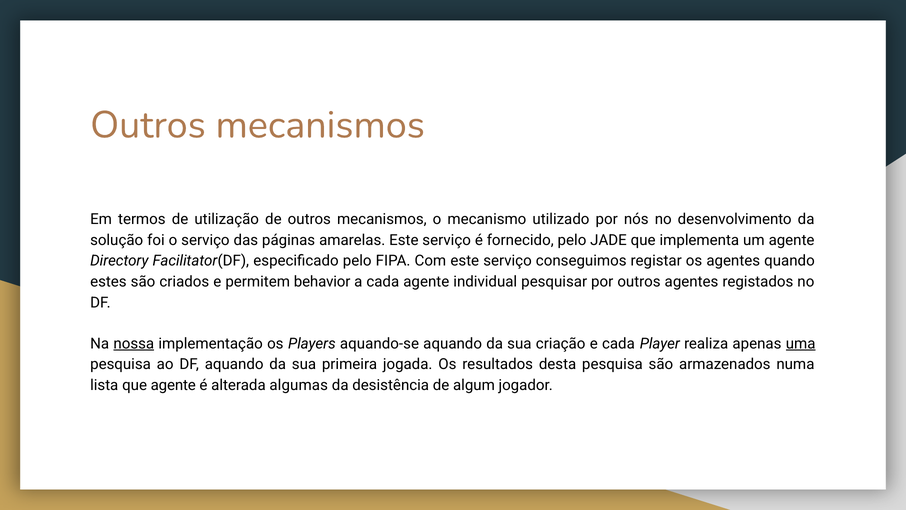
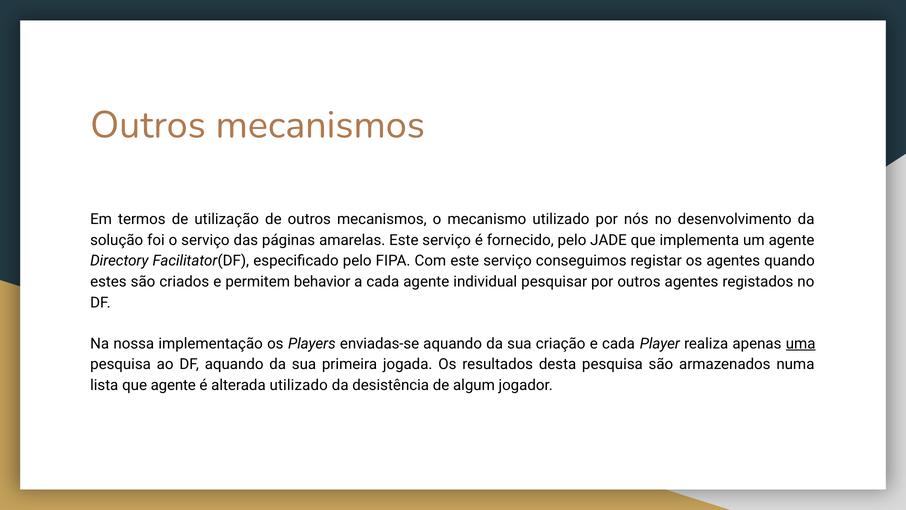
nossa underline: present -> none (134, 343)
aquando-se: aquando-se -> enviadas-se (380, 343)
alterada algumas: algumas -> utilizado (299, 385)
